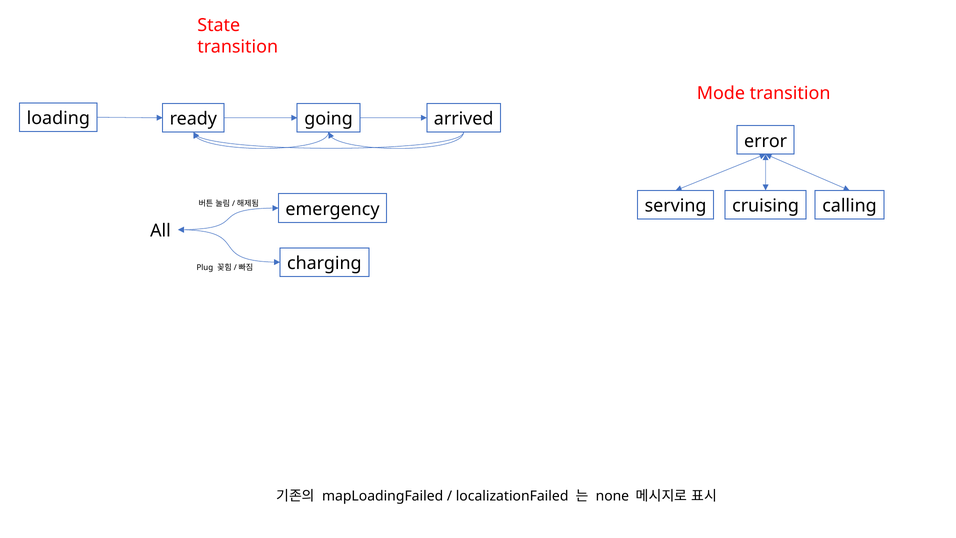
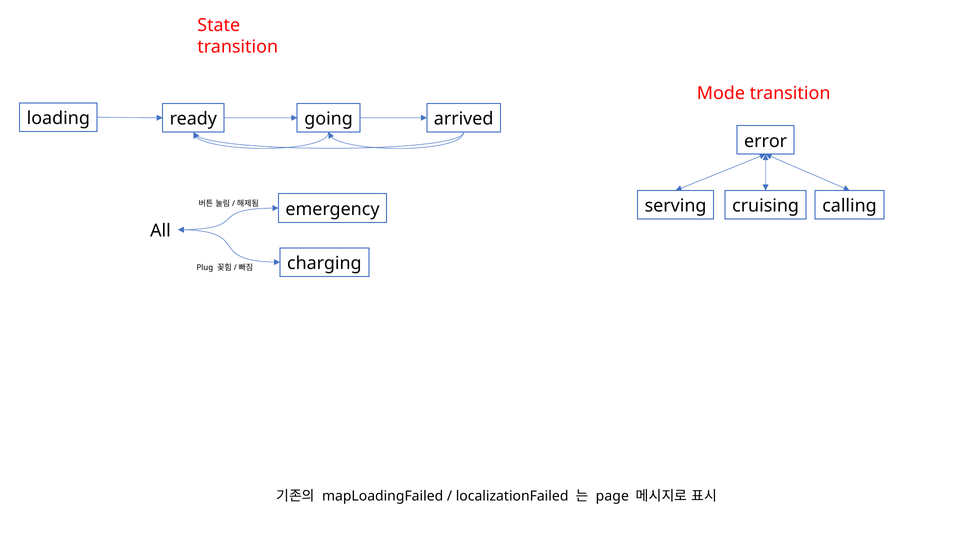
none: none -> page (612, 496)
